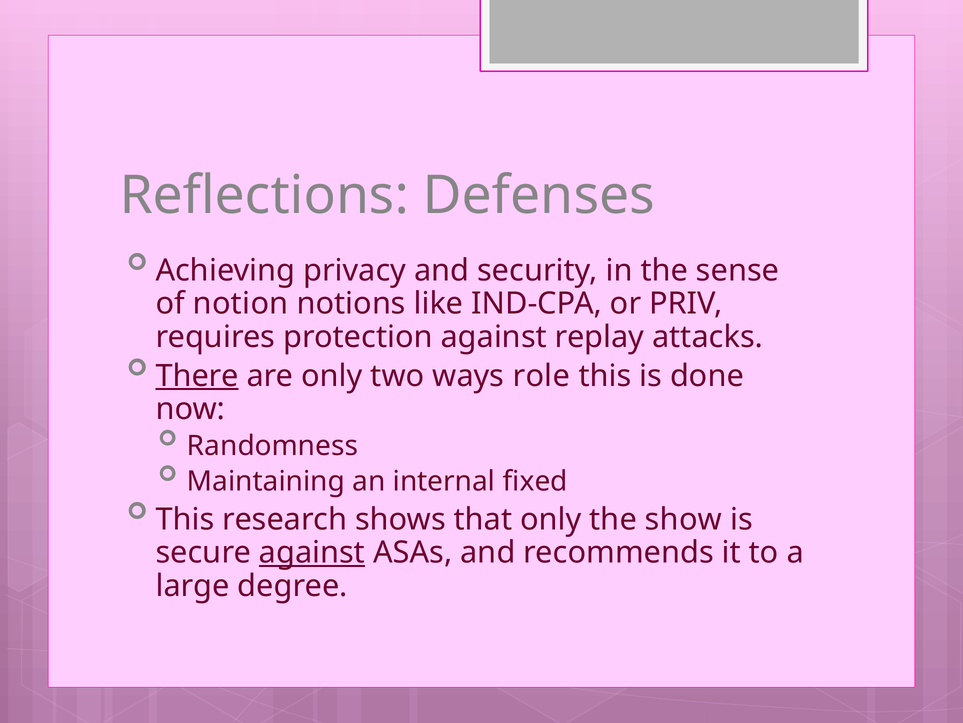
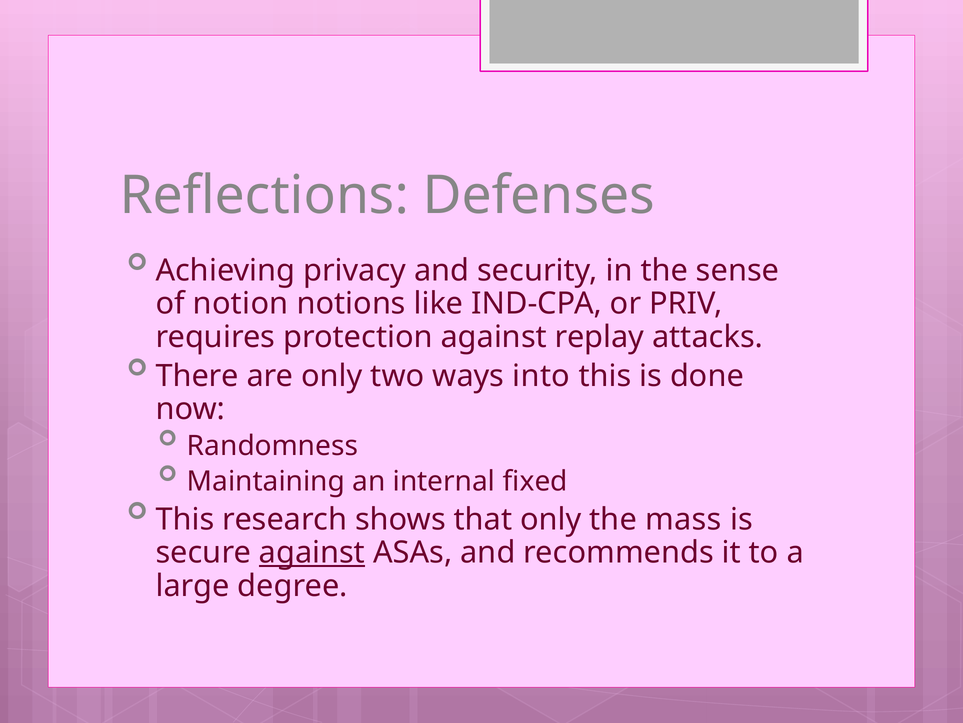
There underline: present -> none (197, 376)
role: role -> into (541, 376)
show: show -> mass (683, 519)
